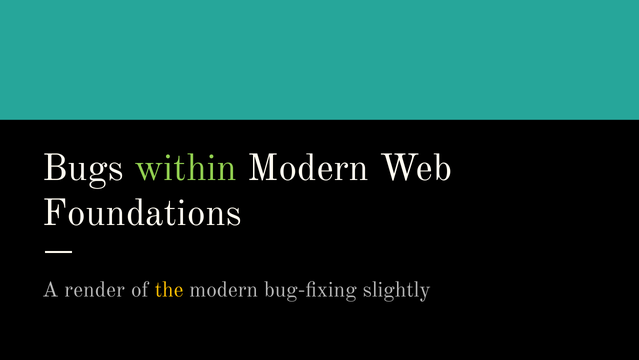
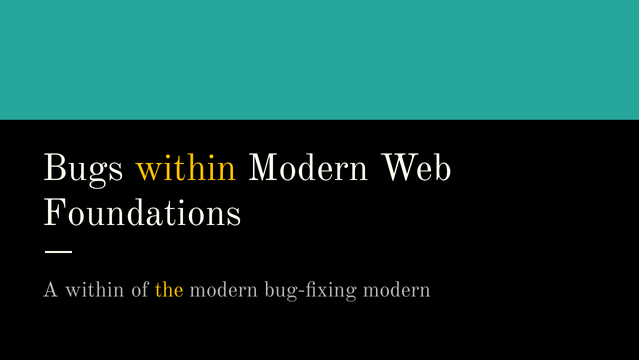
within colour: light green -> yellow (186, 168)
A render: render -> within (95, 289)
bug-fixing slightly: slightly -> modern (397, 289)
